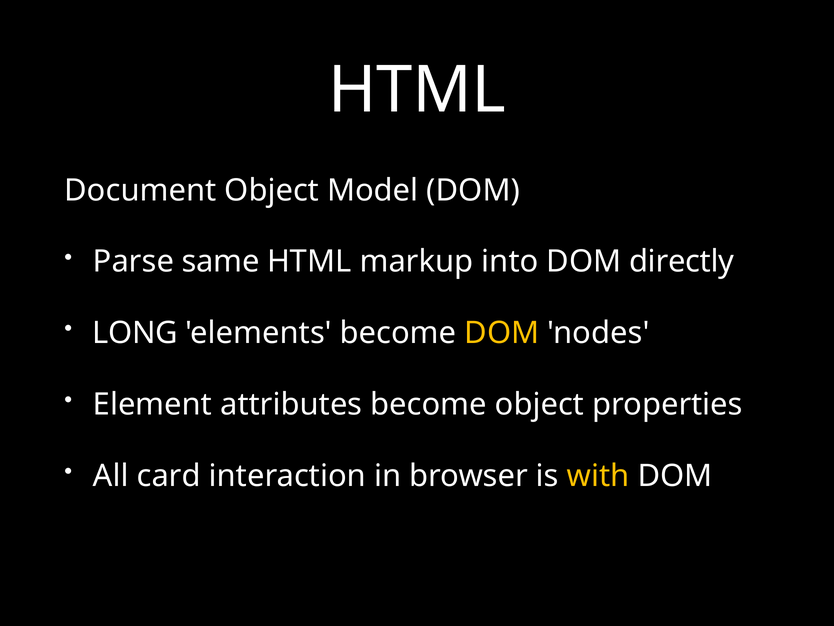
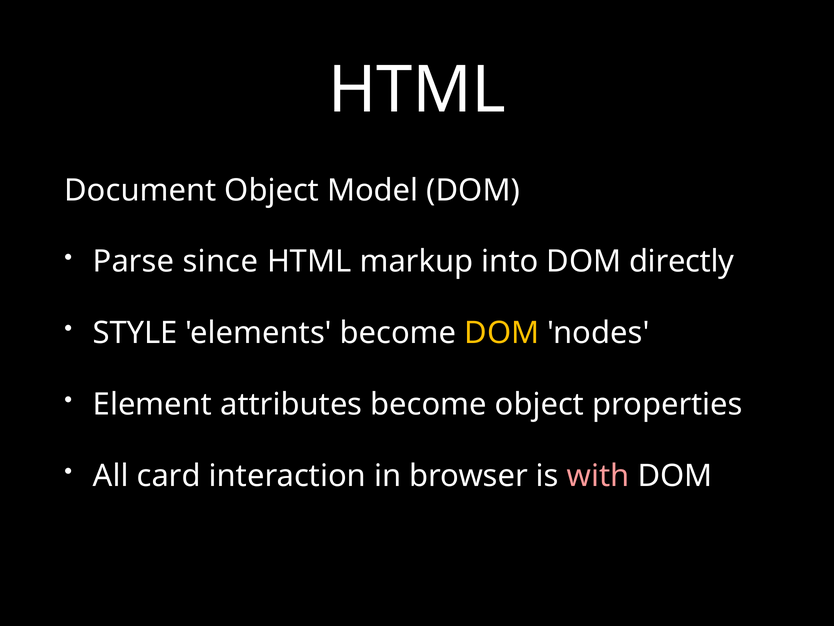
same: same -> since (220, 262)
LONG: LONG -> STYLE (135, 333)
with colour: yellow -> pink (598, 476)
